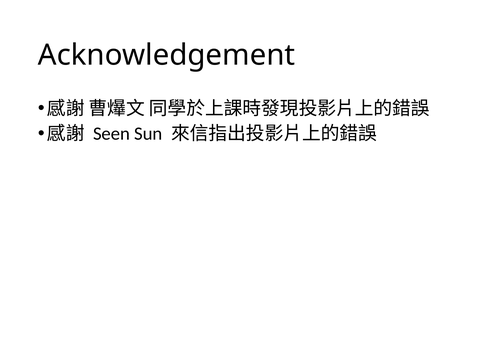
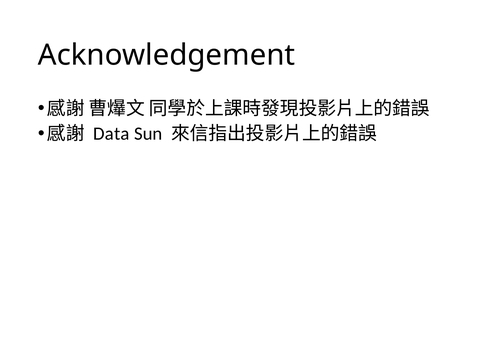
Seen: Seen -> Data (111, 134)
